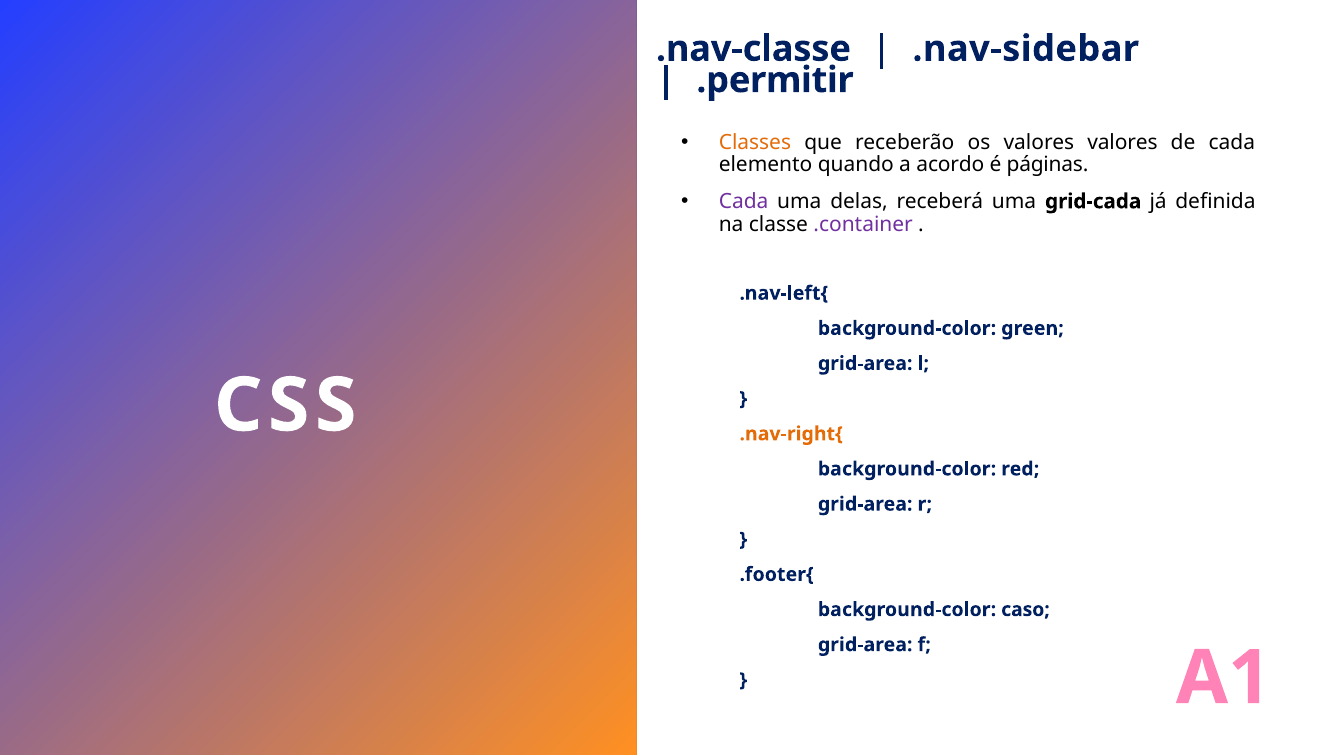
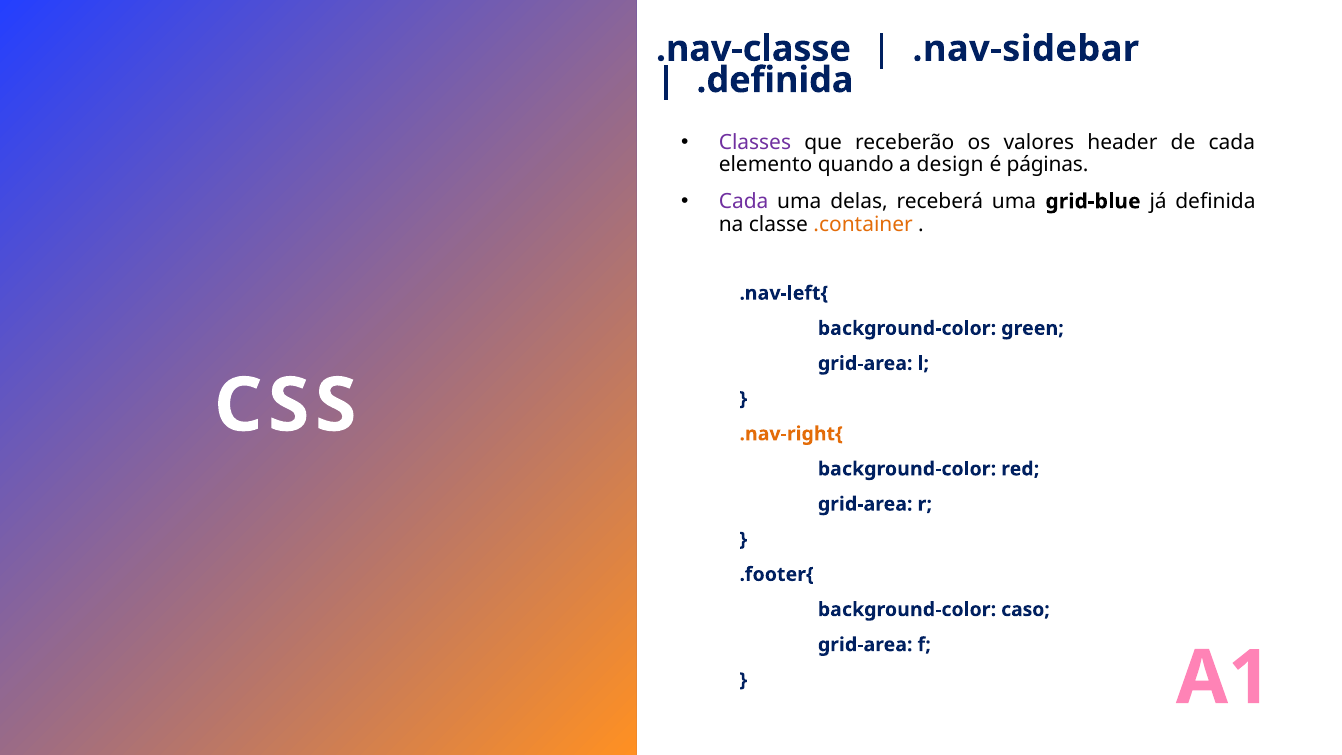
.permitir: .permitir -> .definida (775, 80)
Classes colour: orange -> purple (755, 142)
valores valores: valores -> header (1122, 142)
acordo: acordo -> design (950, 165)
grid-cada: grid-cada -> grid-blue (1093, 201)
.container colour: purple -> orange (863, 224)
